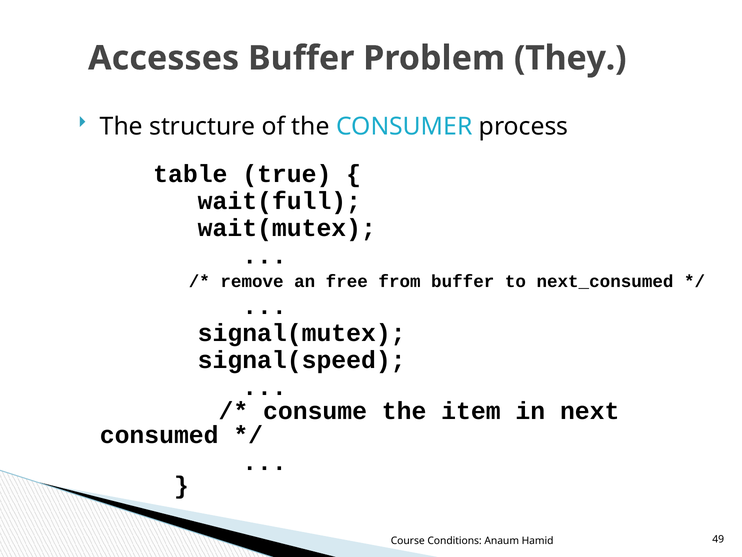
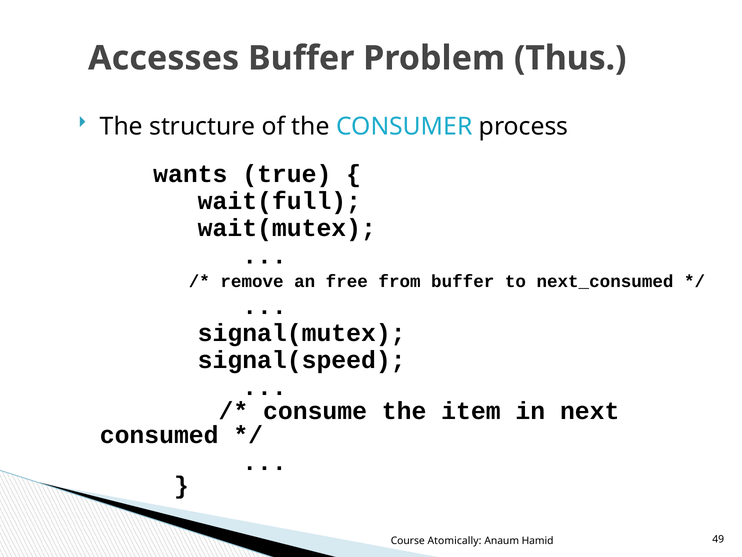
They: They -> Thus (570, 58)
table: table -> wants (190, 174)
Conditions: Conditions -> Atomically (455, 540)
